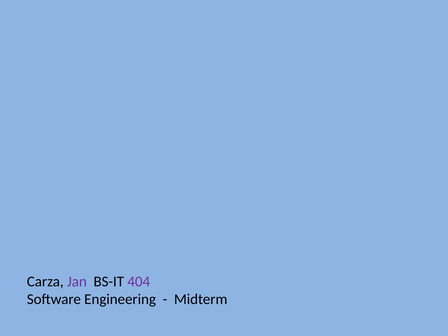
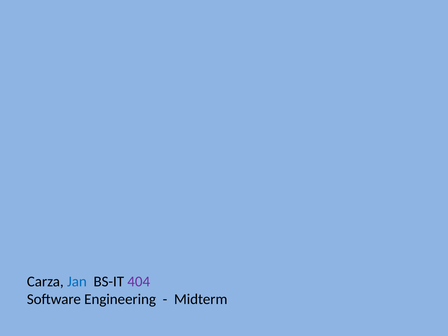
Jan colour: purple -> blue (77, 281)
